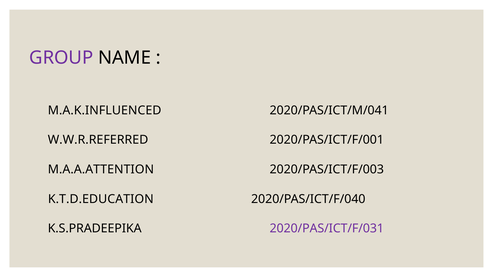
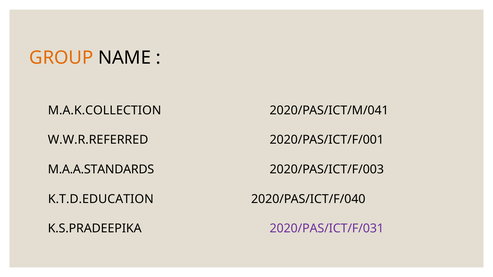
GROUP colour: purple -> orange (61, 58)
M.A.K.INFLUENCED: M.A.K.INFLUENCED -> M.A.K.COLLECTION (105, 110)
M.A.A.ATTENTION: M.A.A.ATTENTION -> M.A.A.STANDARDS (101, 170)
